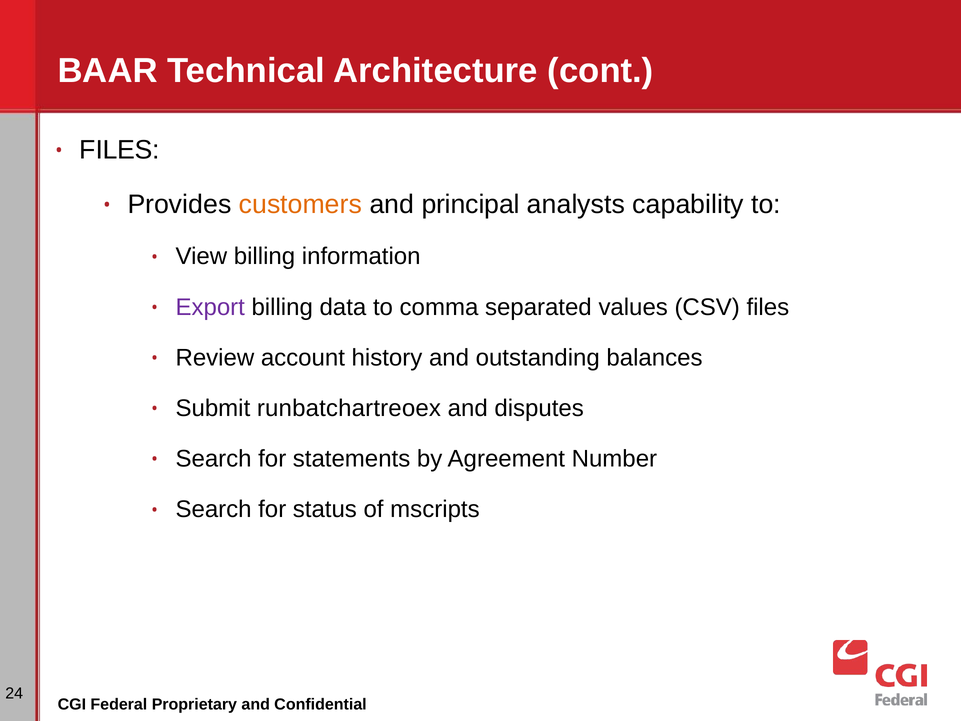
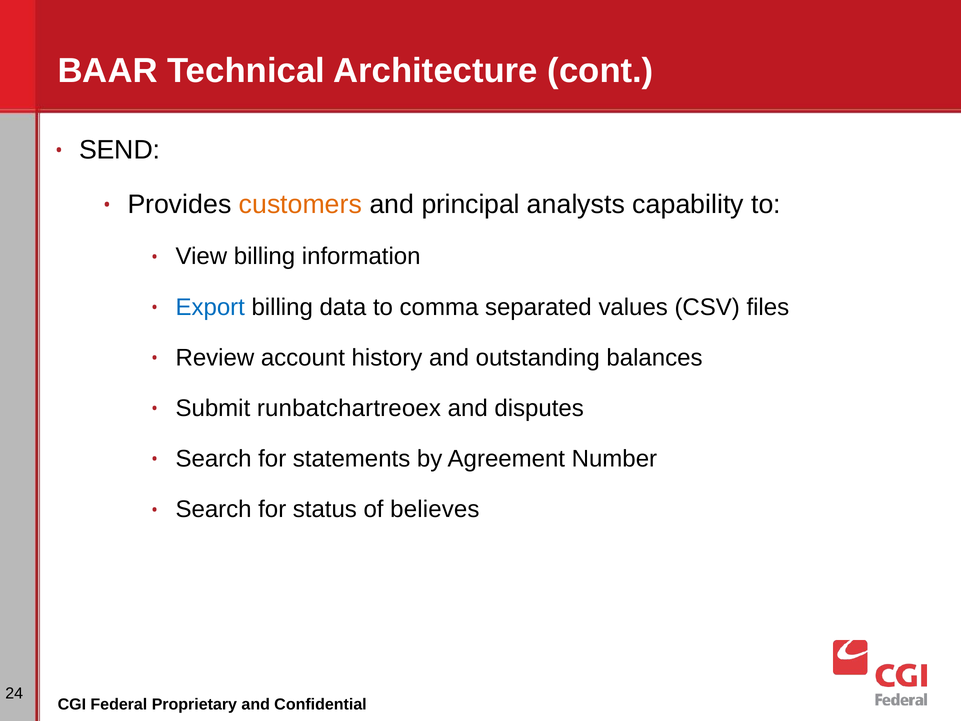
FILES: FILES -> SEND (120, 150)
Export colour: purple -> blue (210, 307)
mscripts: mscripts -> believes (435, 509)
